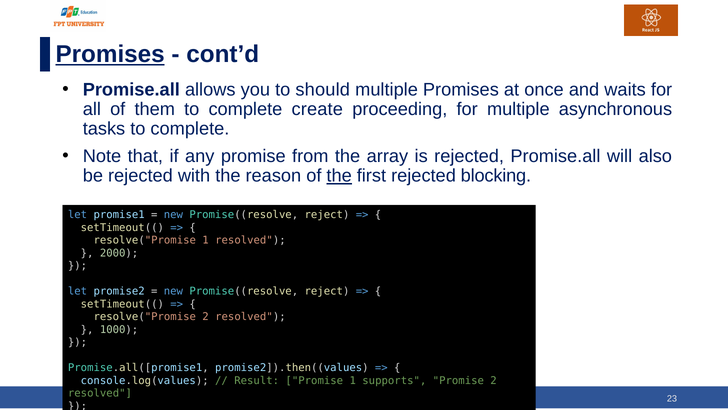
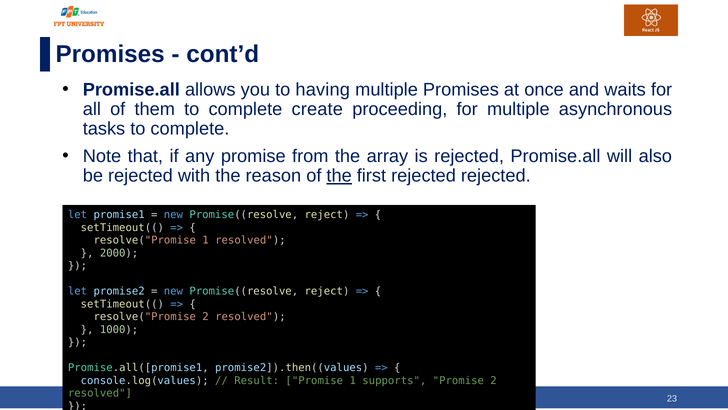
Promises underline: present -> none (110, 54)
should: should -> having (323, 89)
rejected blocking: blocking -> rejected (496, 176)
